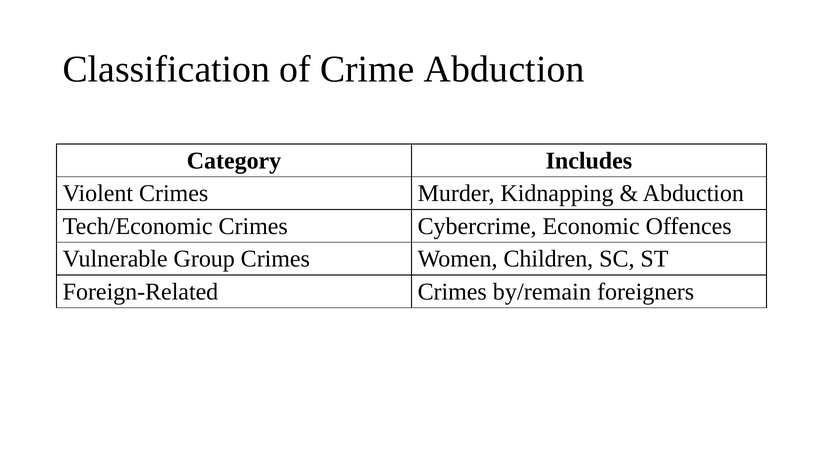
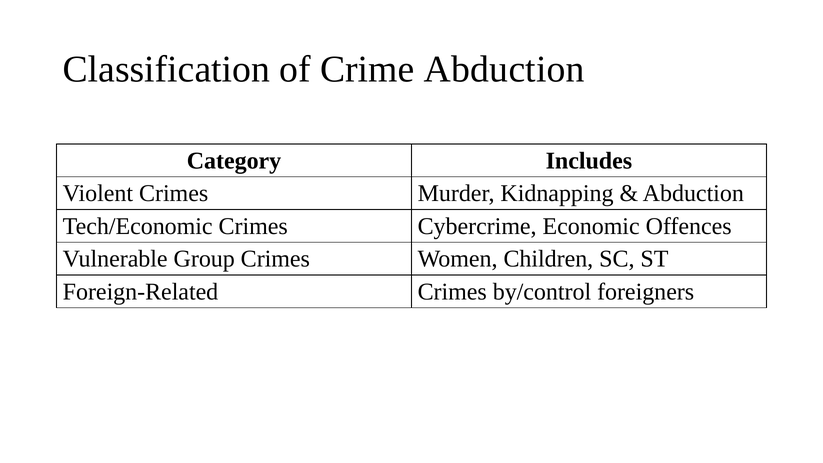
by/remain: by/remain -> by/control (542, 292)
